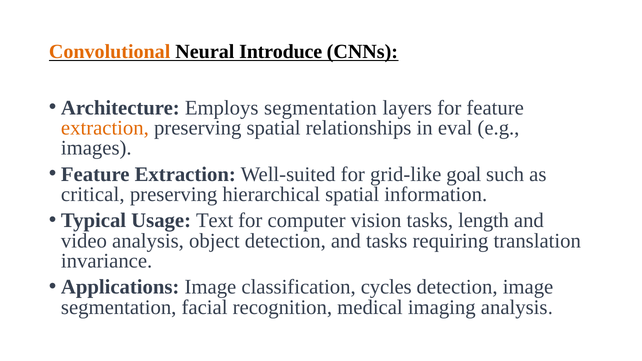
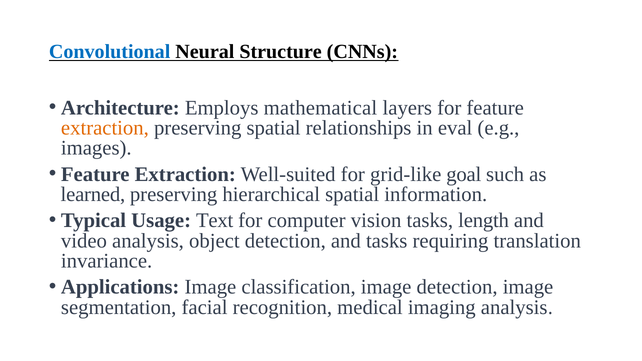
Convolutional colour: orange -> blue (110, 52)
Introduce: Introduce -> Structure (281, 52)
Employs segmentation: segmentation -> mathematical (320, 108)
critical: critical -> learned (93, 195)
classification cycles: cycles -> image (386, 287)
